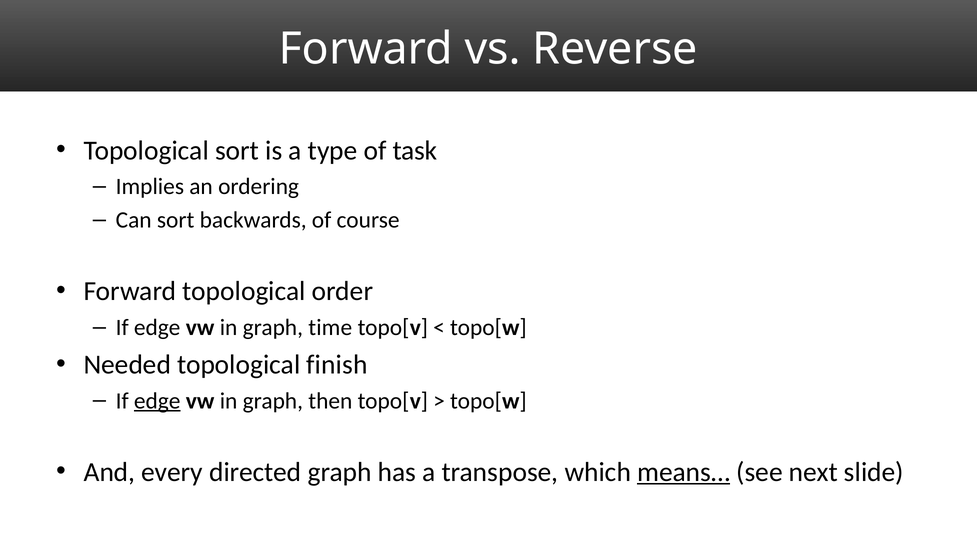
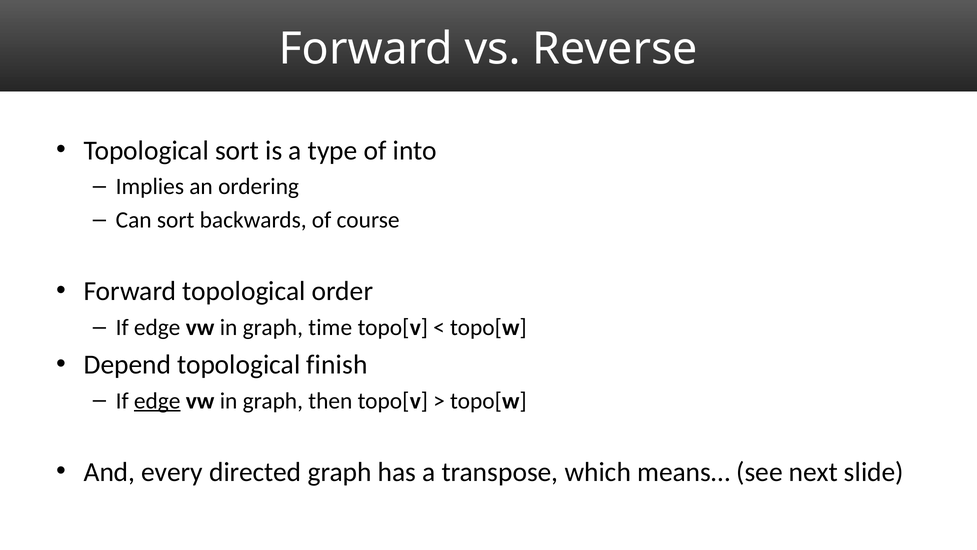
task: task -> into (415, 150)
Needed: Needed -> Depend (127, 364)
means… underline: present -> none (684, 472)
